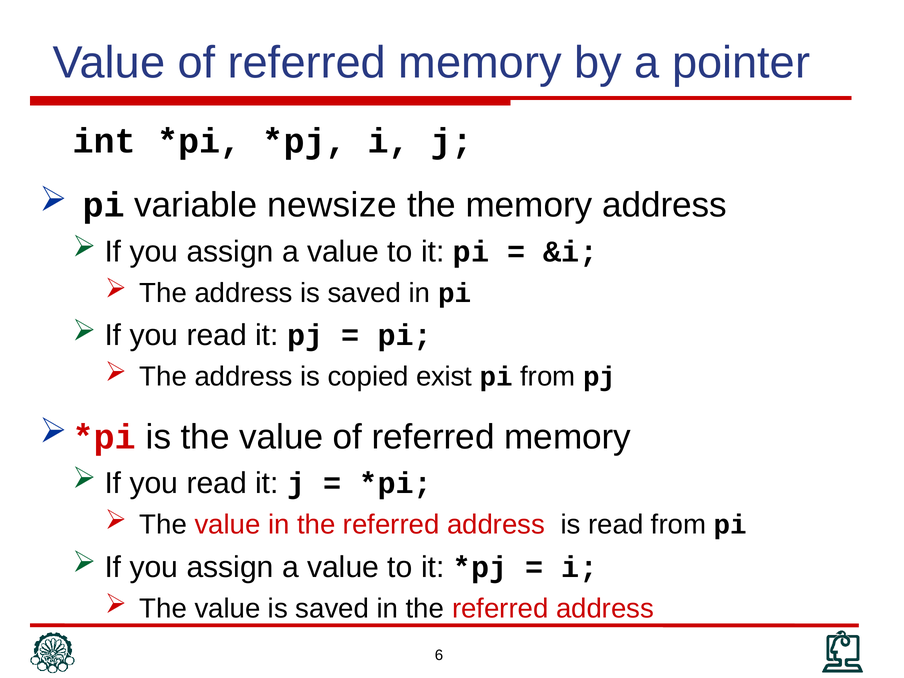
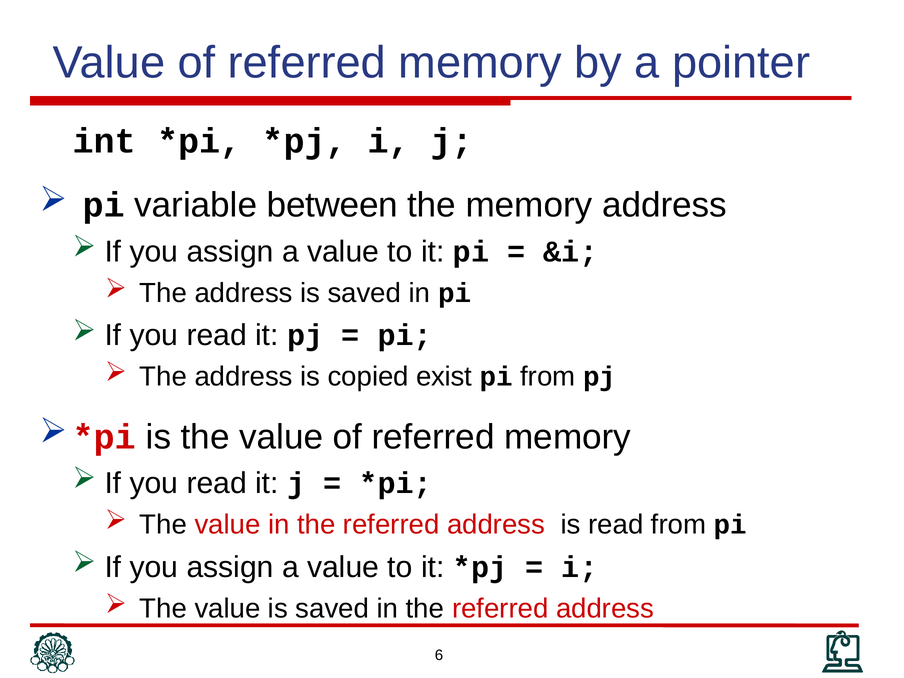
newsize: newsize -> between (332, 205)
